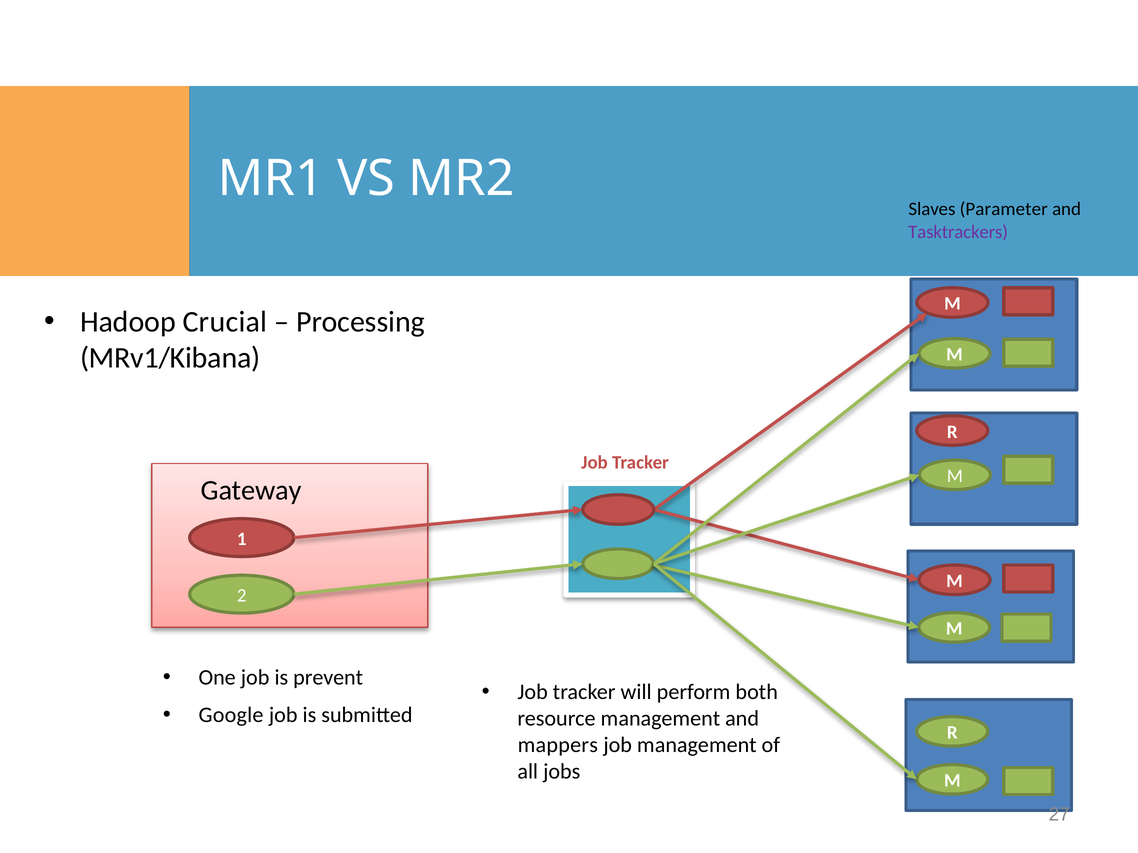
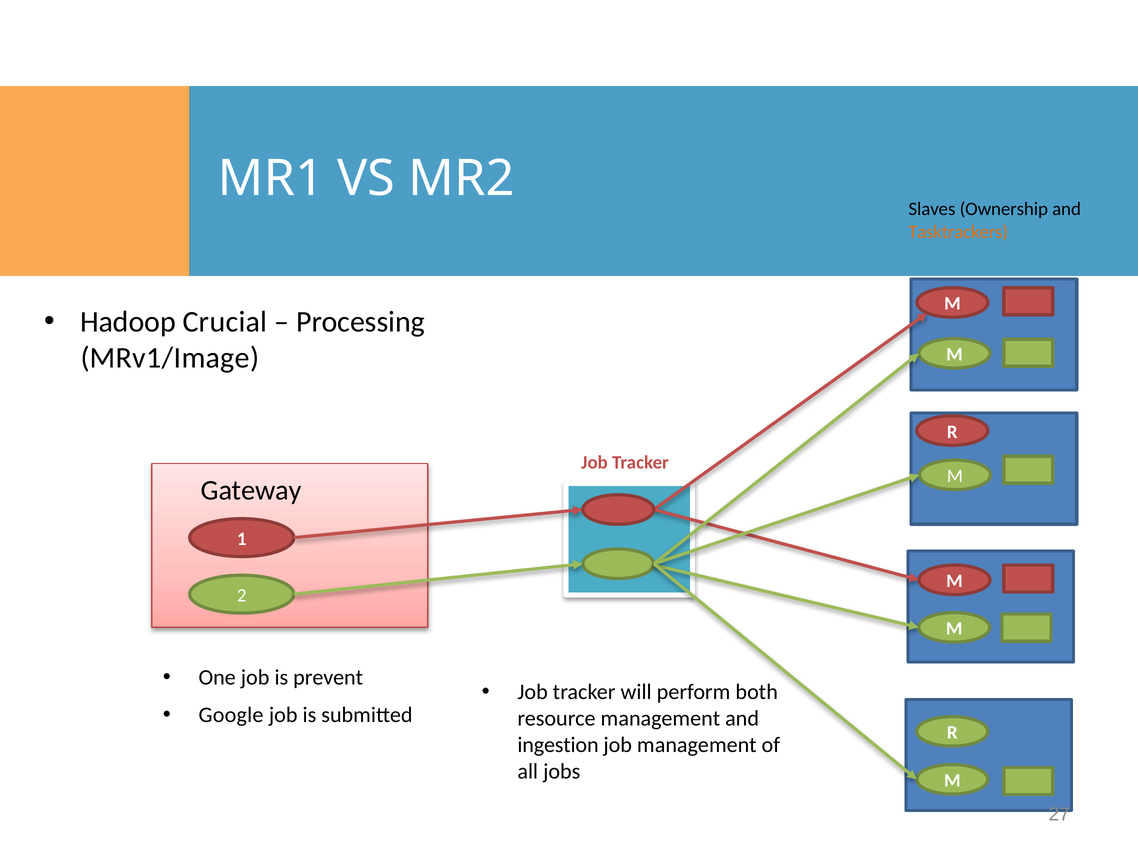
Parameter: Parameter -> Ownership (1004, 209)
Tasktrackers colour: purple -> orange (958, 232)
MRv1/Kibana: MRv1/Kibana -> MRv1/Image (170, 358)
mappers: mappers -> ingestion (558, 745)
